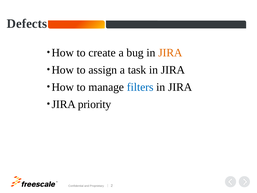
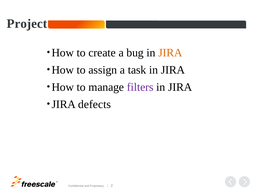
Defects: Defects -> Project (27, 24)
filters colour: blue -> purple (140, 87)
priority: priority -> defects (94, 104)
